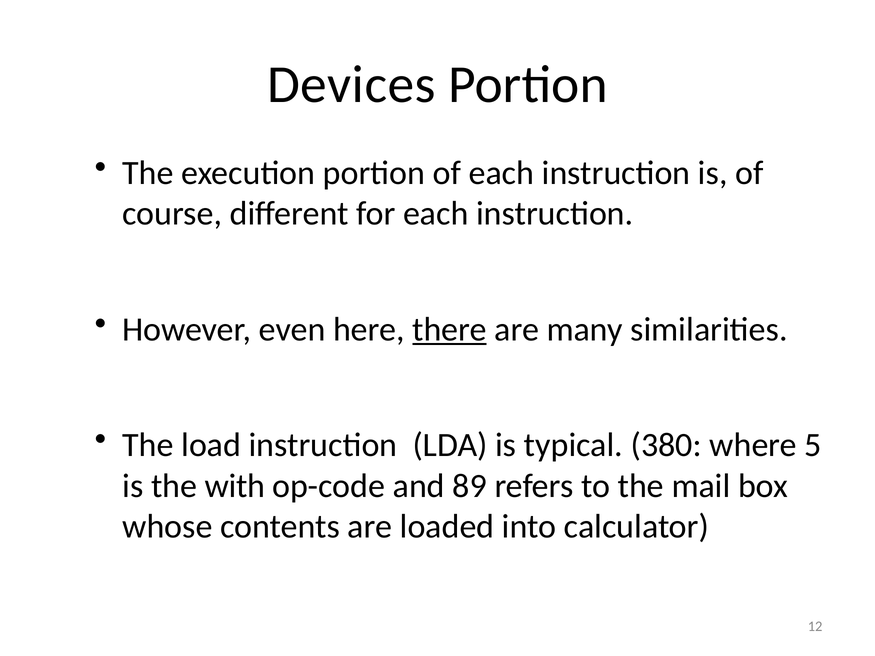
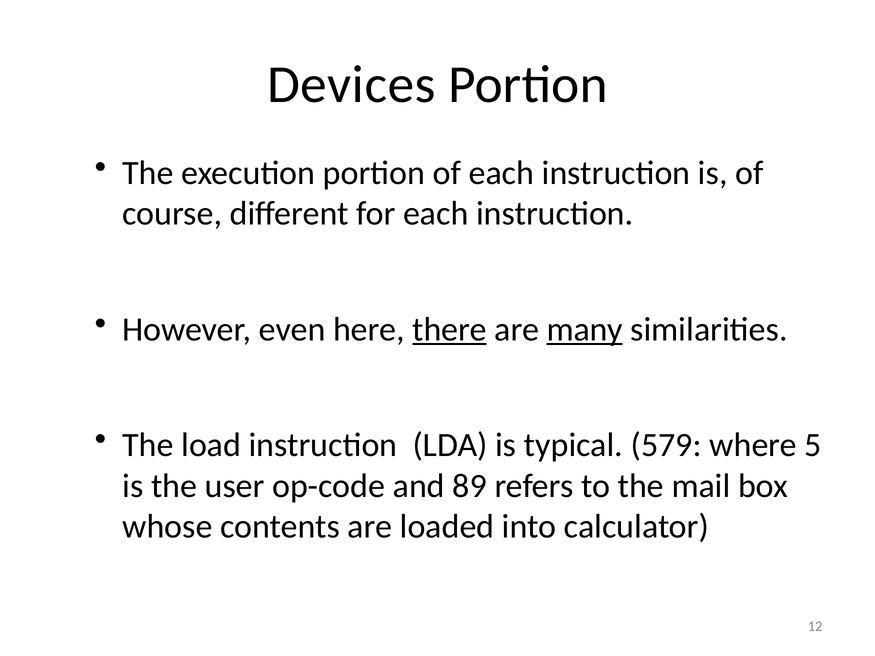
many underline: none -> present (585, 330)
380: 380 -> 579 (666, 445)
with: with -> user (235, 486)
